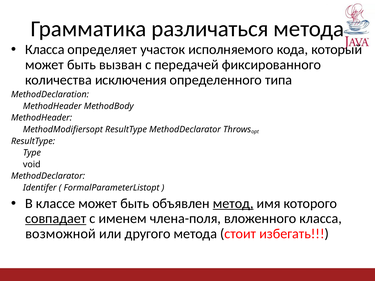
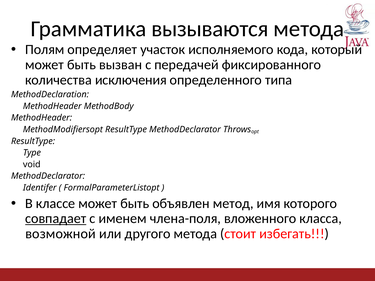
различаться: различаться -> вызываются (210, 29)
Класса: Класса -> Полям (45, 50)
метод underline: present -> none (233, 204)
